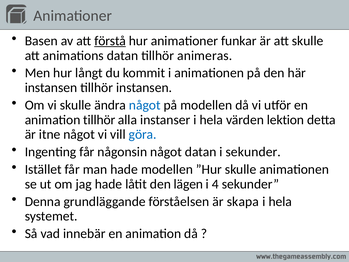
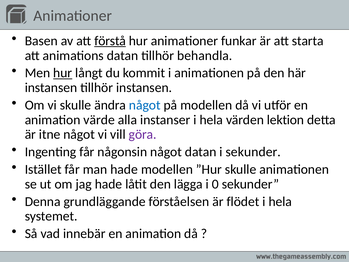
att skulle: skulle -> starta (308, 41)
animeras: animeras -> behandla (205, 55)
hur underline: none -> present (63, 73)
animation tillhör: tillhör -> värde (99, 120)
göra colour: blue -> purple (143, 134)
lägen: lägen -> lägga (188, 184)
4: 4 -> 0 (215, 184)
skapa: skapa -> flödet (243, 201)
